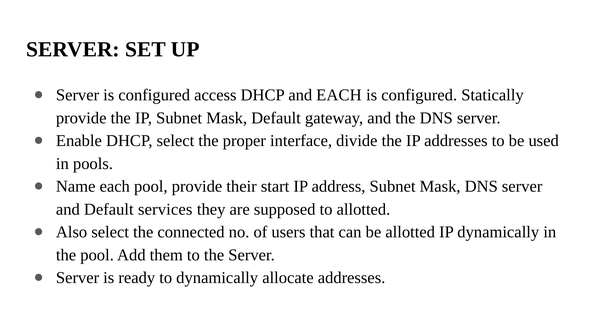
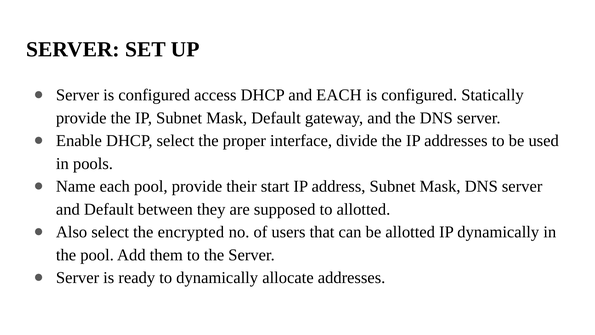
services: services -> between (165, 209)
connected: connected -> encrypted (191, 232)
